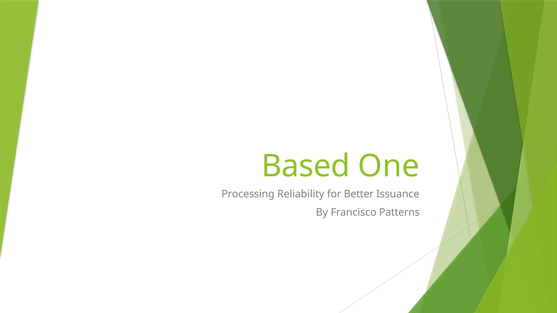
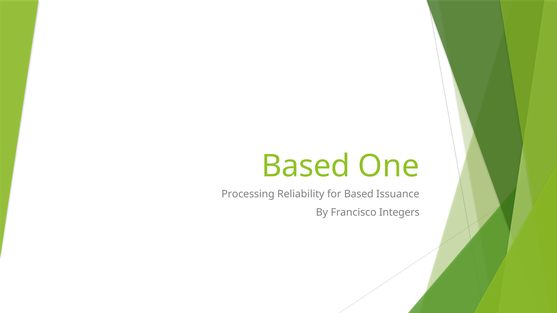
for Better: Better -> Based (359, 194)
Patterns: Patterns -> Integers (399, 212)
